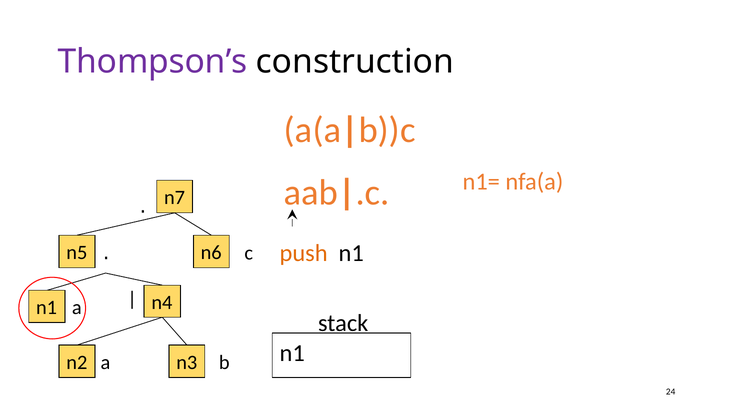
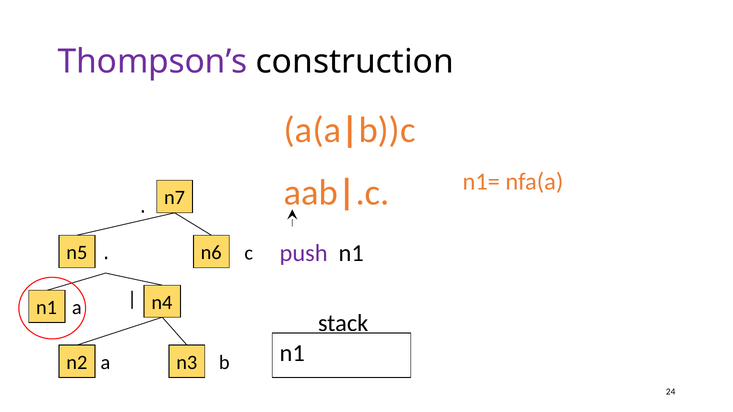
push colour: orange -> purple (304, 253)
